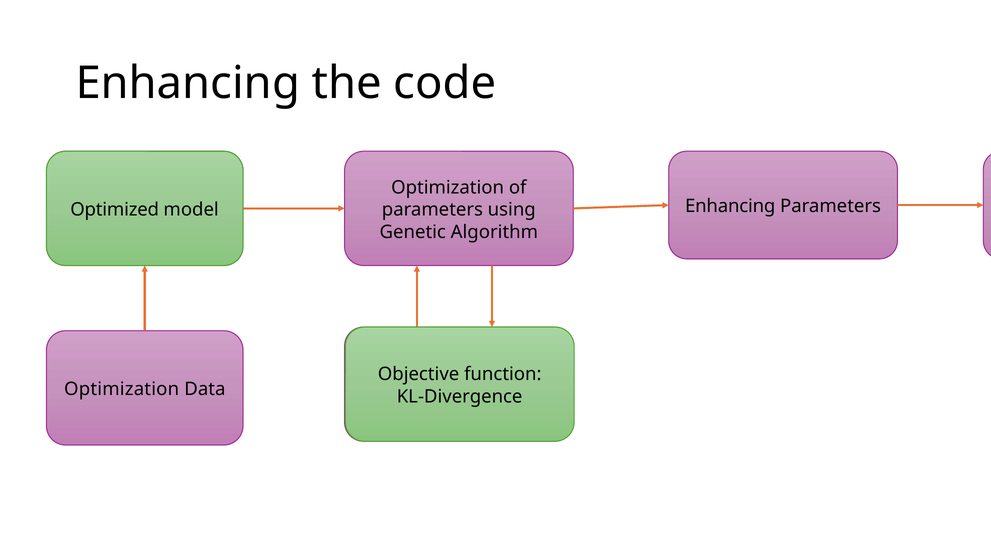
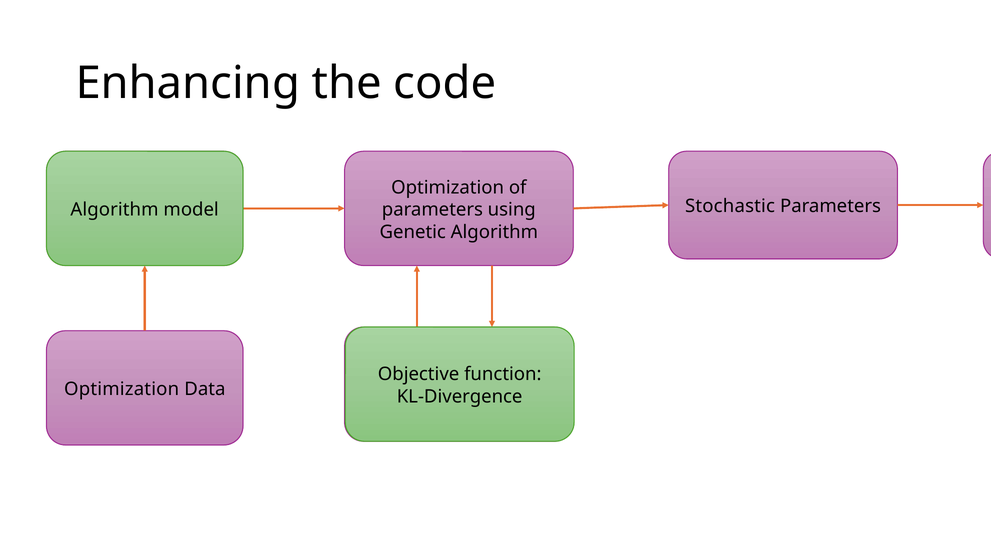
Enhancing: Enhancing -> Stochastic (730, 206)
Optimized: Optimized -> Algorithm (115, 210)
